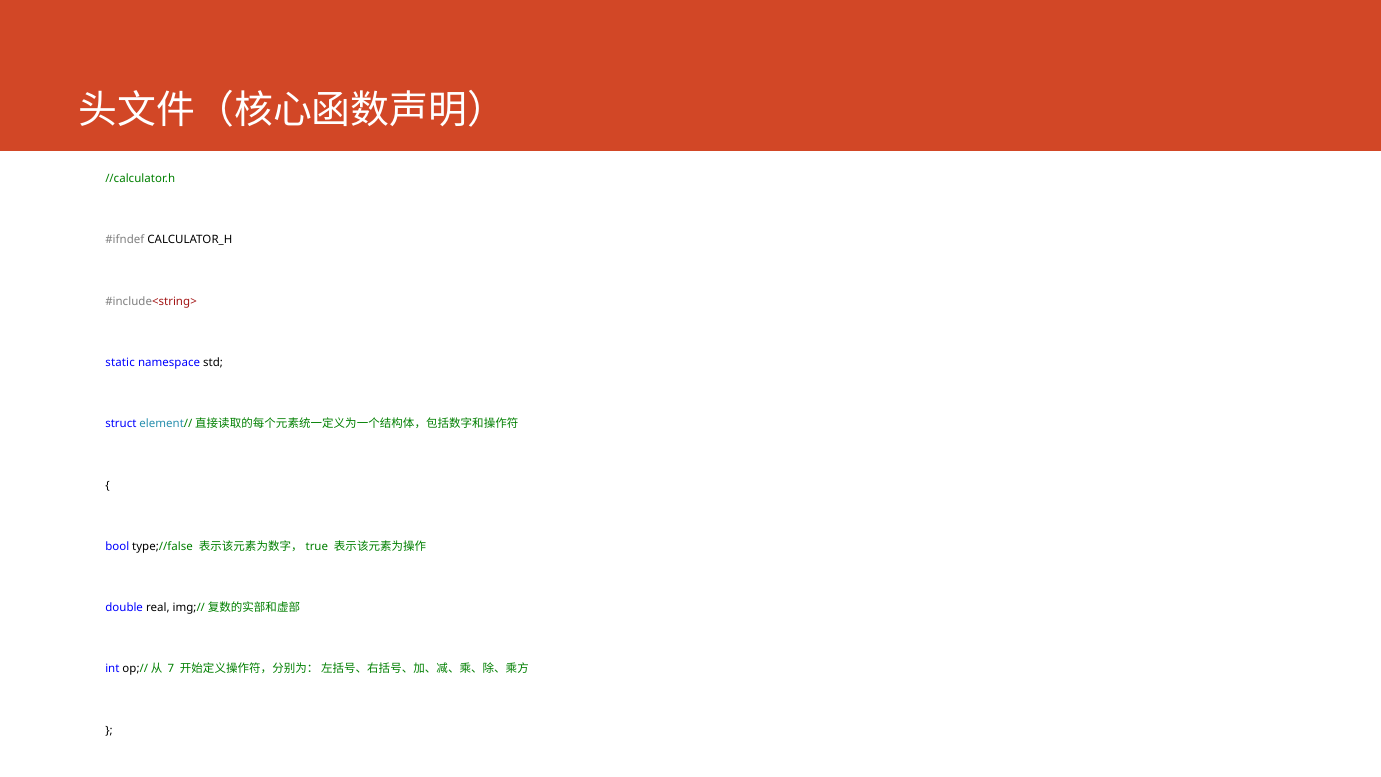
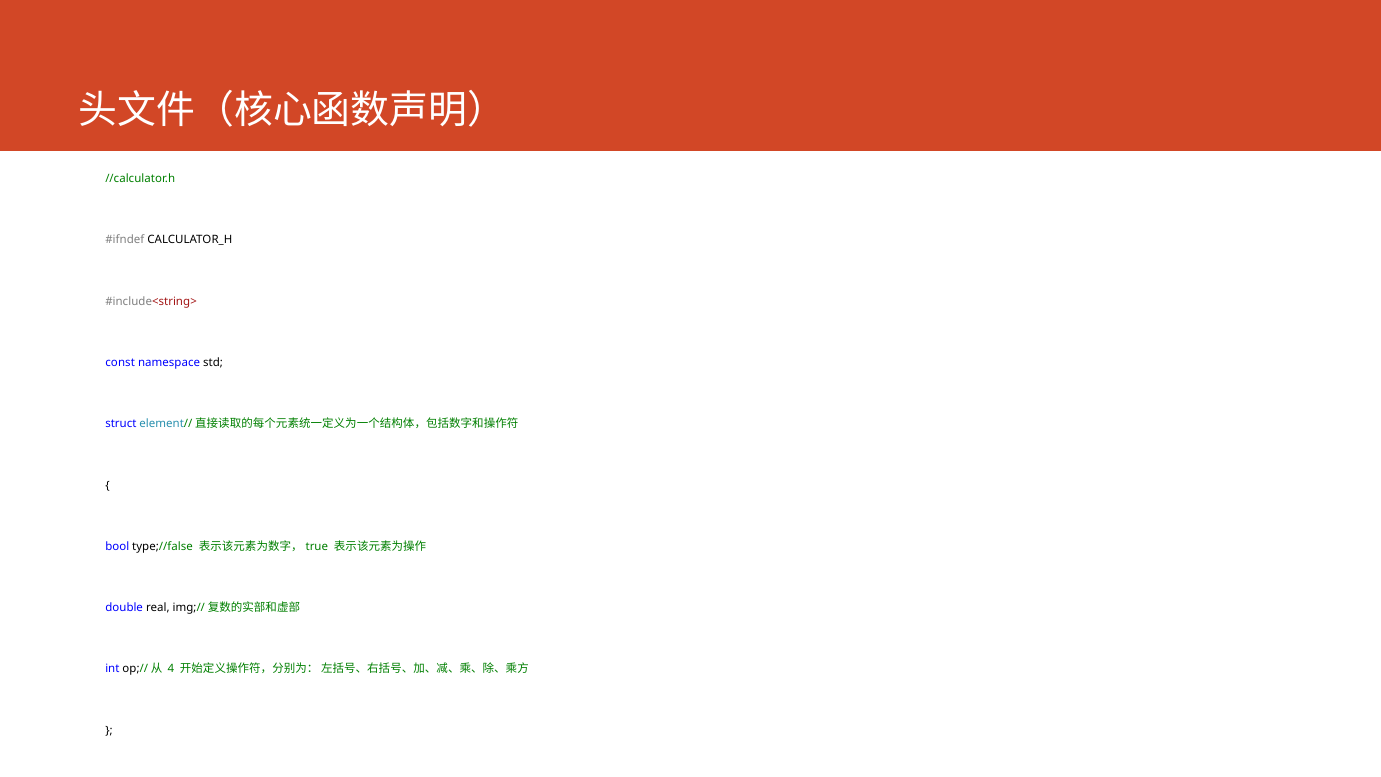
static: static -> const (120, 363)
7: 7 -> 4 (171, 669)
